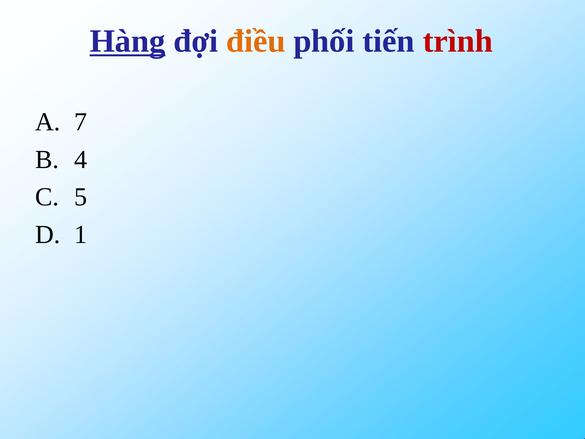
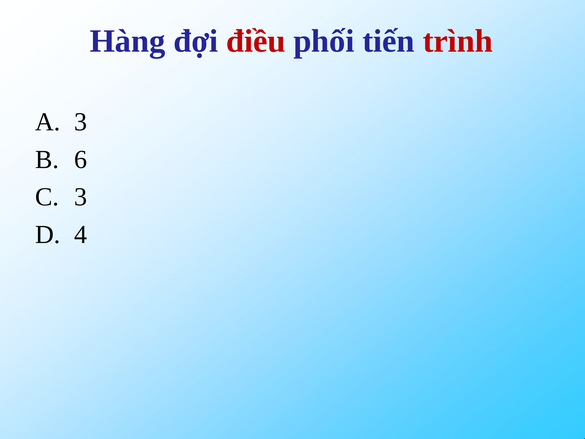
Hàng underline: present -> none (128, 41)
điều colour: orange -> red (256, 41)
7: 7 -> 3 (81, 122)
4: 4 -> 6 (81, 159)
5: 5 -> 3 (81, 197)
1: 1 -> 4 (81, 234)
